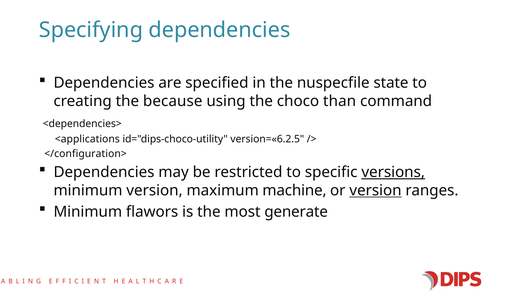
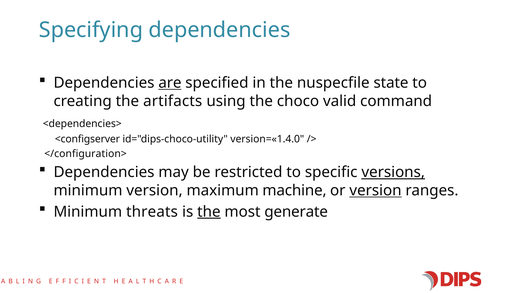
are underline: none -> present (170, 83)
because: because -> artifacts (173, 101)
than: than -> valid (340, 101)
<applications: <applications -> <configserver (87, 139)
version=«6.2.5: version=«6.2.5 -> version=«1.4.0 (267, 139)
flawors: flawors -> threats (152, 211)
the underline: none -> present (209, 211)
